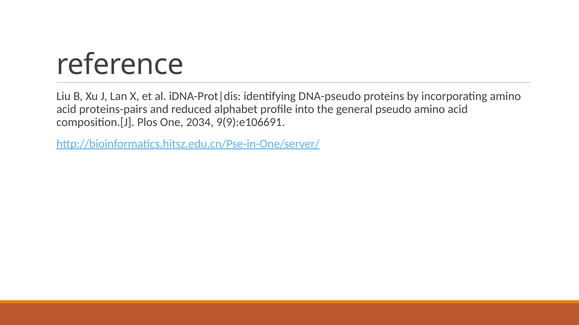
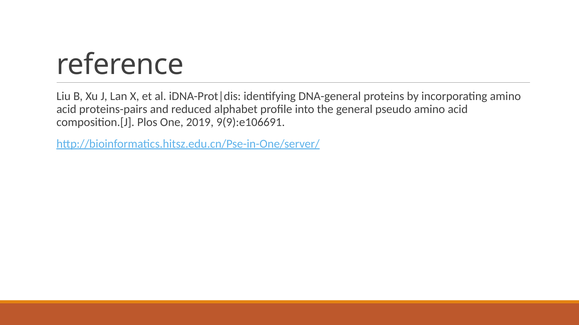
DNA-pseudo: DNA-pseudo -> DNA-general (330, 96)
2034: 2034 -> 2019 (200, 122)
